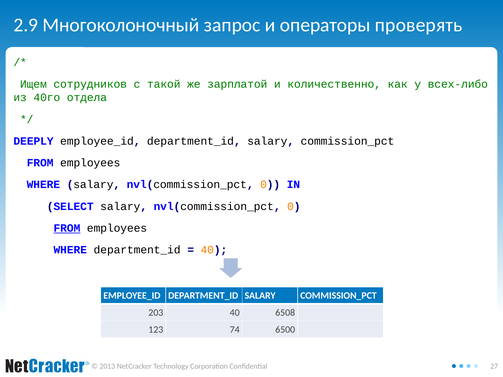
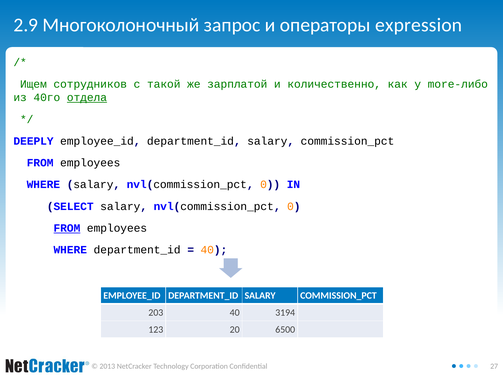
проверять: проверять -> expression (419, 25)
всех-либо: всех-либо -> more-либо (458, 84)
отдела underline: none -> present (87, 98)
6508: 6508 -> 3194 (285, 313)
74: 74 -> 20 (235, 330)
